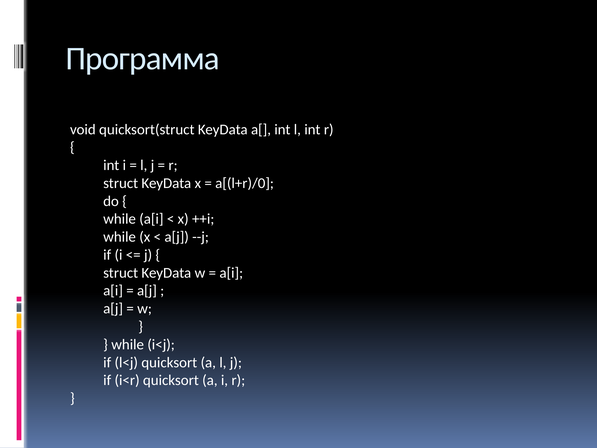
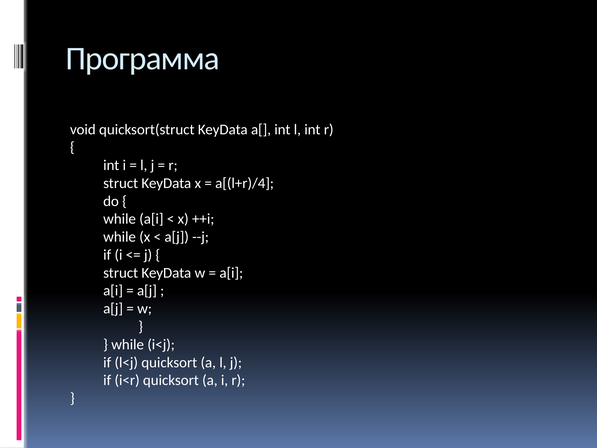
a[(l+r)/0: a[(l+r)/0 -> a[(l+r)/4 (245, 183)
